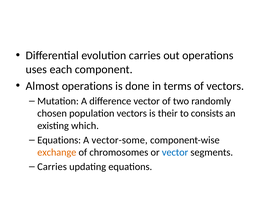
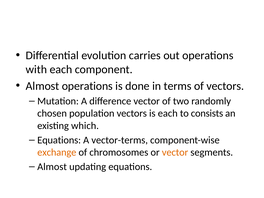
uses: uses -> with (36, 69)
is their: their -> each (168, 113)
vector-some: vector-some -> vector-terms (120, 140)
vector colour: blue -> orange (175, 152)
Carries: Carries -> Almost (52, 167)
